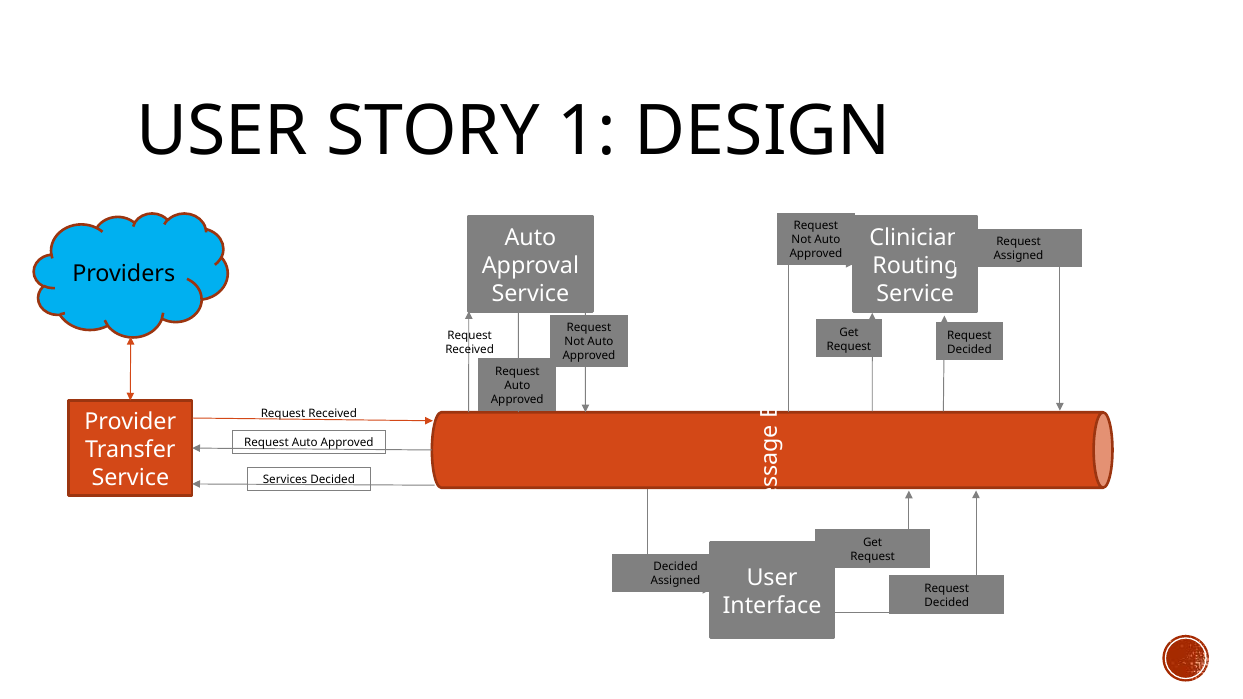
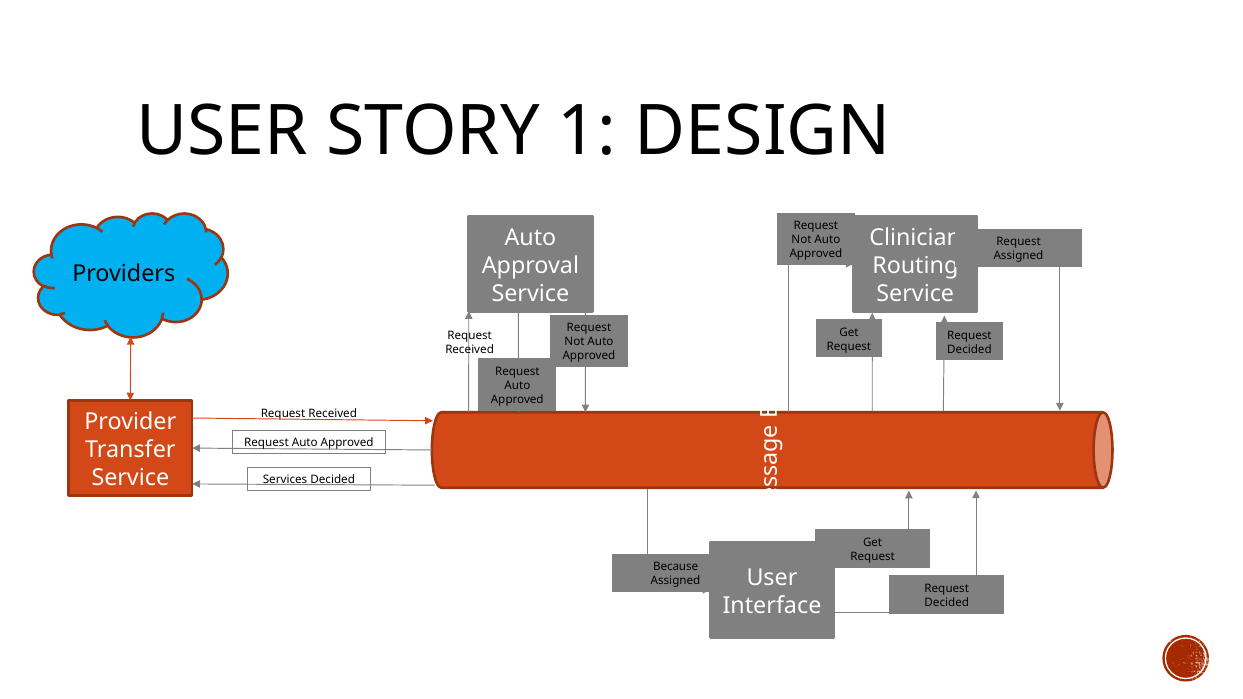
Decided: Decided -> Because (676, 567)
